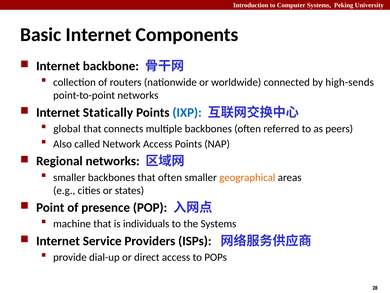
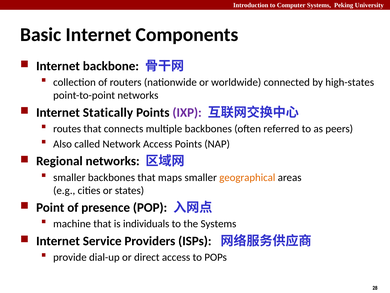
high-sends: high-sends -> high-states (350, 82)
IXP colour: blue -> purple (187, 112)
global: global -> routes (67, 129)
that often: often -> maps (170, 177)
